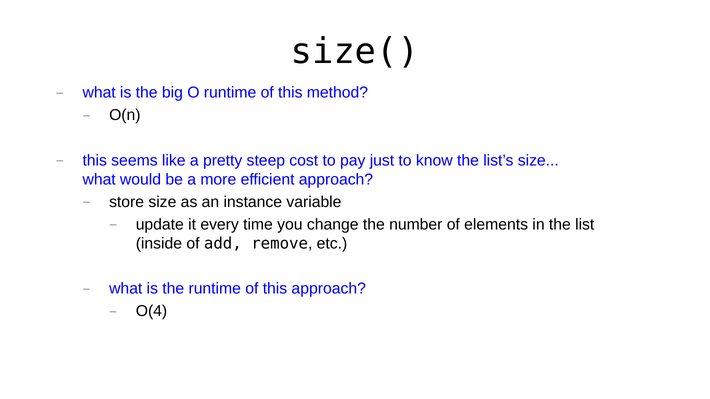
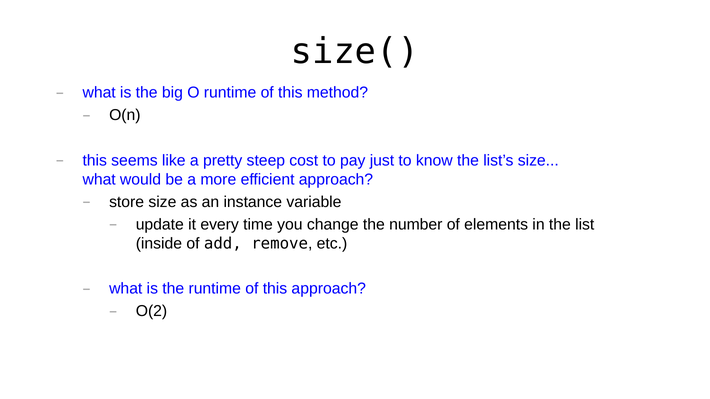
O(4: O(4 -> O(2 (152, 311)
